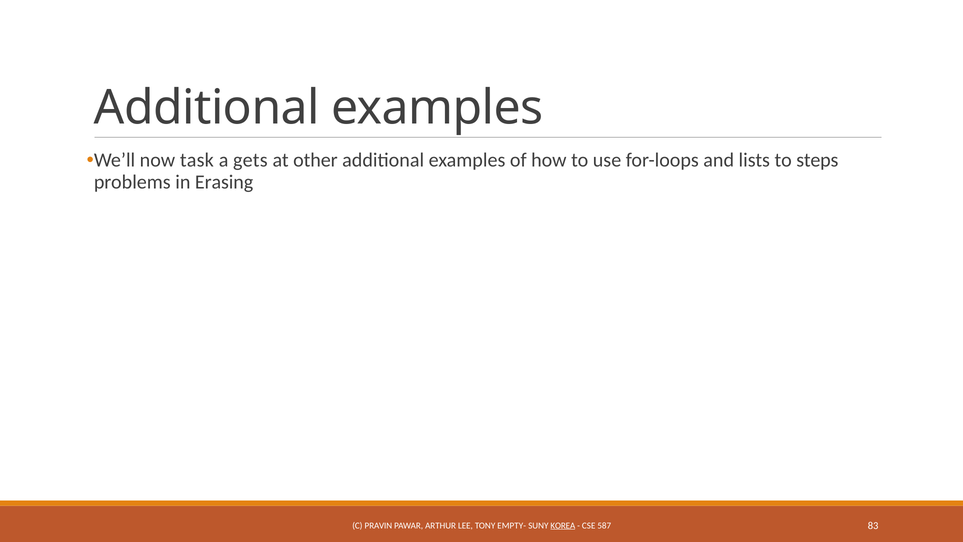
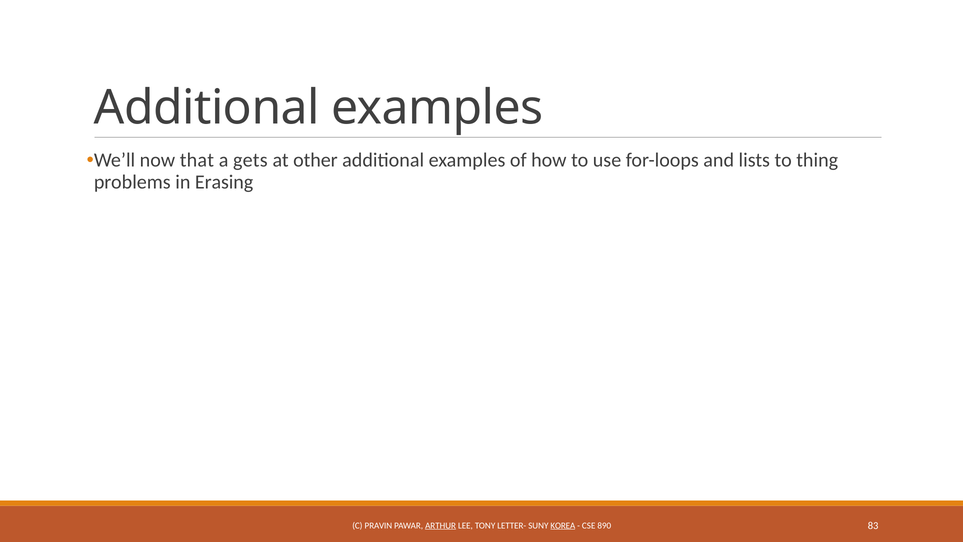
task: task -> that (197, 160)
steps: steps -> thing (817, 160)
ARTHUR underline: none -> present (441, 525)
EMPTY-: EMPTY- -> LETTER- (512, 525)
587: 587 -> 890 (604, 525)
